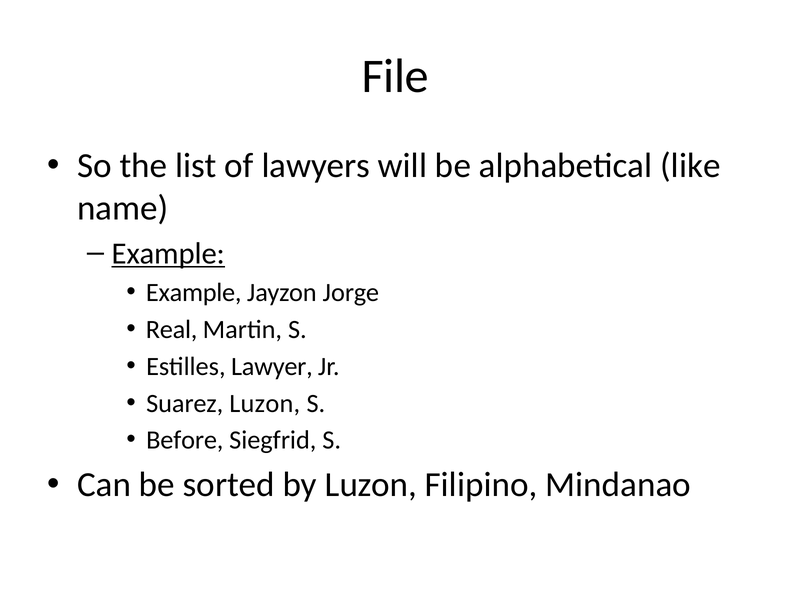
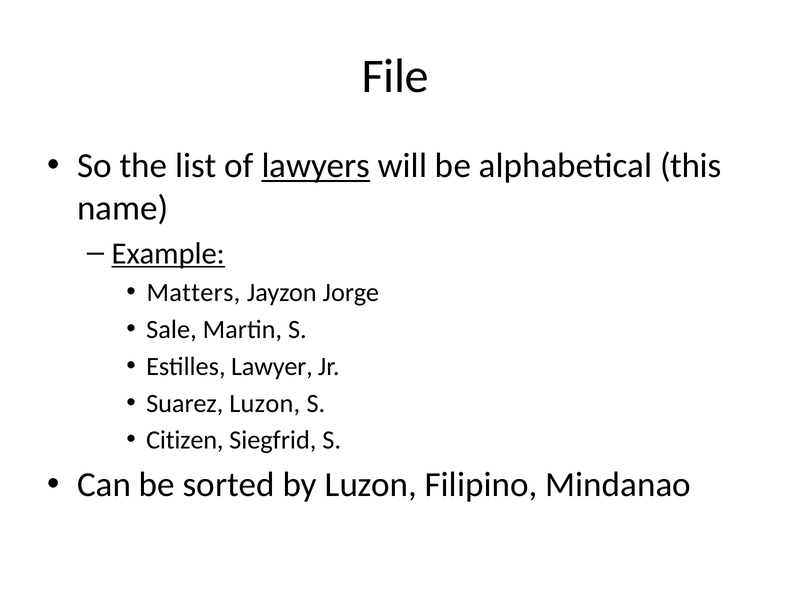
lawyers underline: none -> present (316, 166)
like: like -> this (691, 166)
Example: Example -> Matters (193, 292)
Real: Real -> Sale (171, 329)
Before: Before -> Citizen (185, 440)
